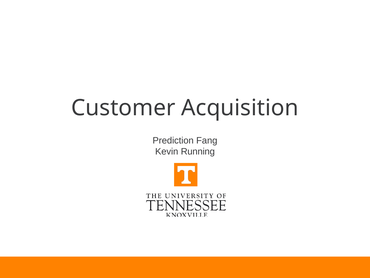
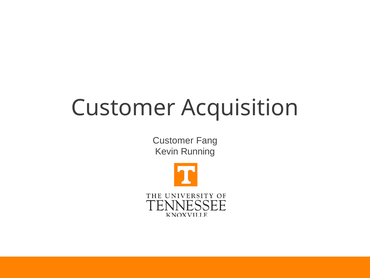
Prediction: Prediction -> Customer (173, 140)
